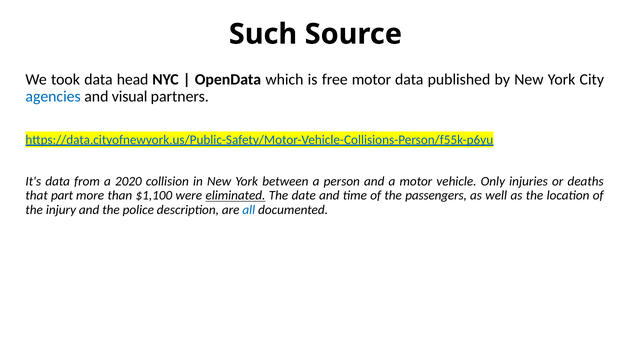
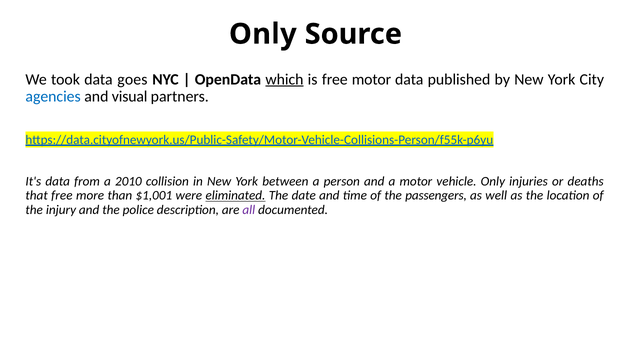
Such: Such -> Only (263, 34)
head: head -> goes (132, 79)
which underline: none -> present (284, 79)
2020: 2020 -> 2010 (128, 181)
that part: part -> free (62, 196)
$1,100: $1,100 -> $1,001 (154, 196)
all colour: blue -> purple (249, 210)
